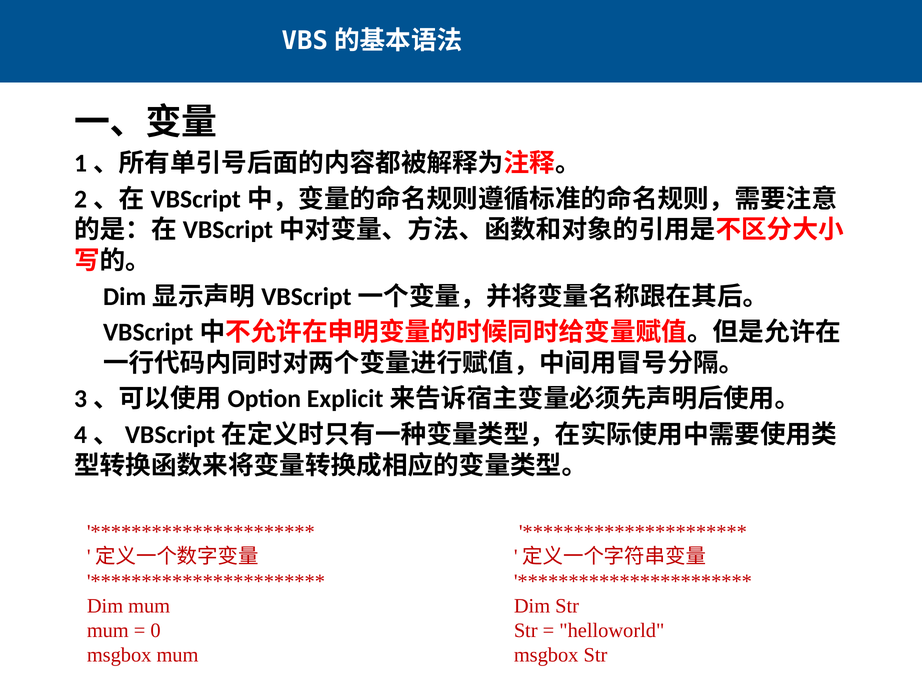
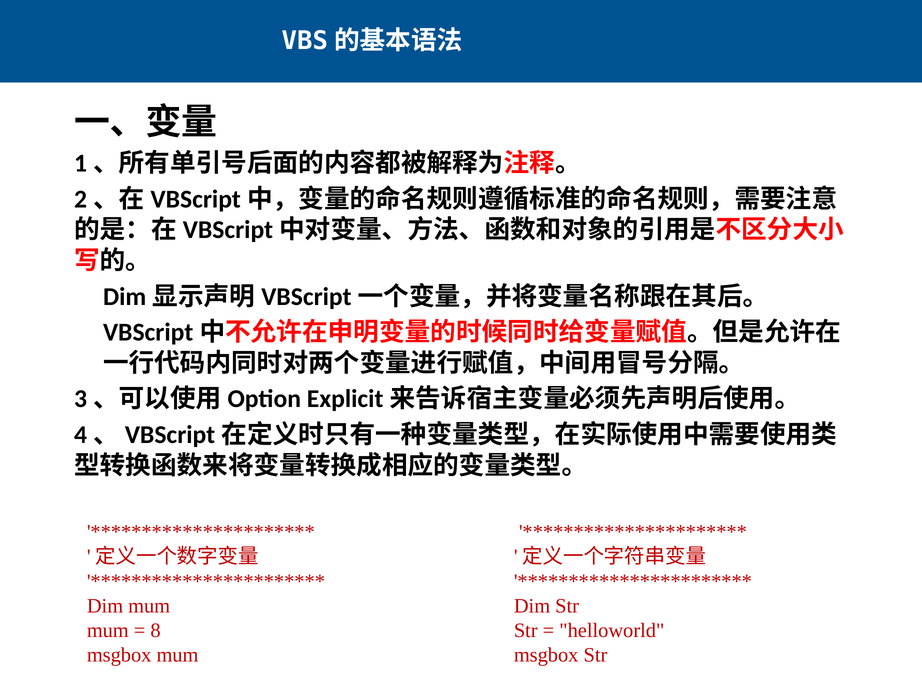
0: 0 -> 8 (156, 631)
